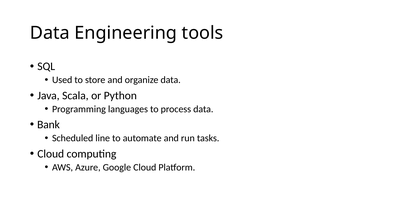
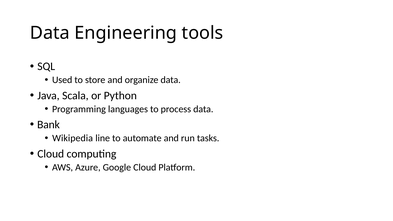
Scheduled: Scheduled -> Wikipedia (73, 138)
